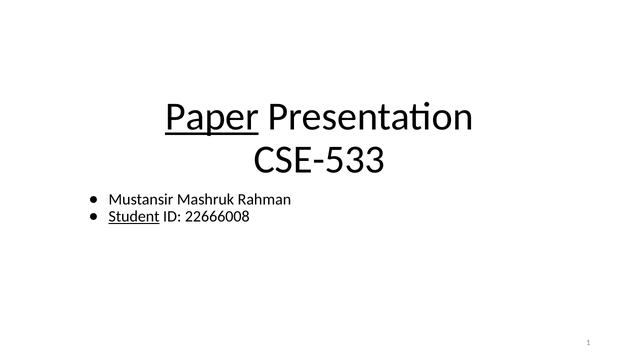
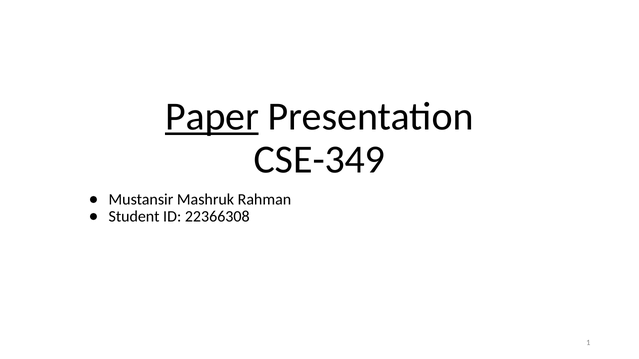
CSE-533: CSE-533 -> CSE-349 (319, 160)
Student underline: present -> none (134, 217)
22666008: 22666008 -> 22366308 (217, 217)
